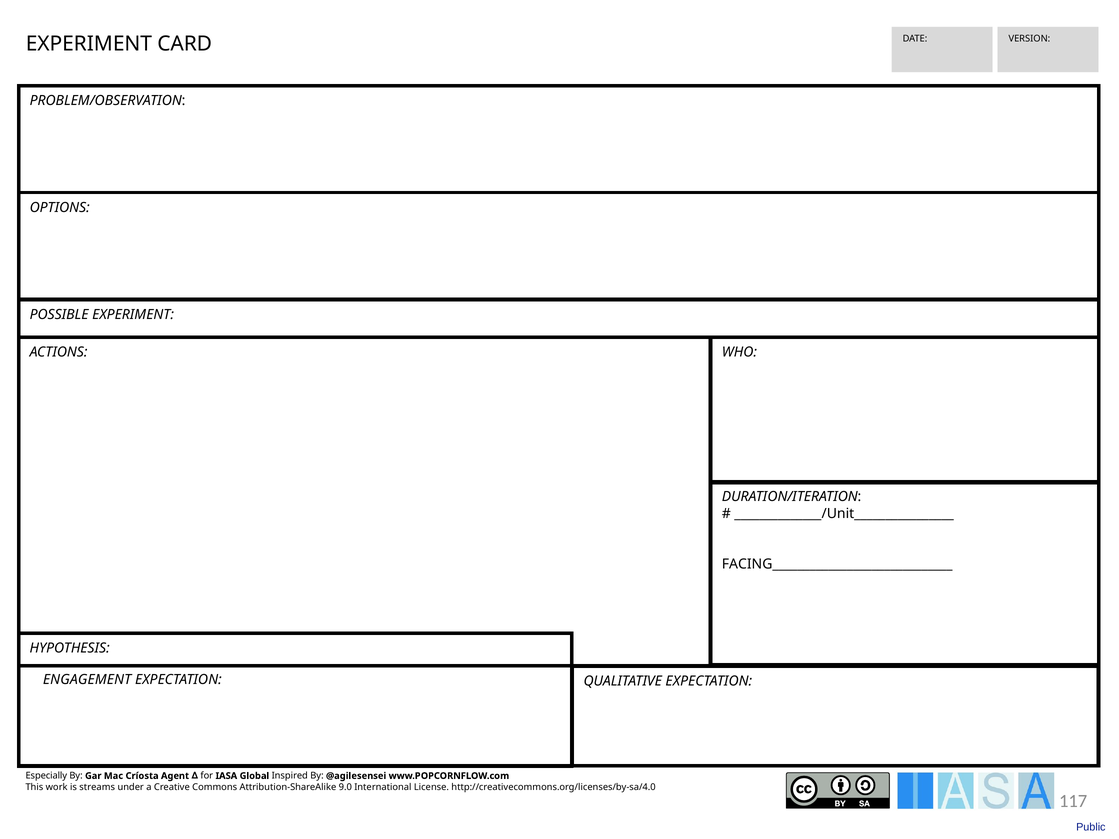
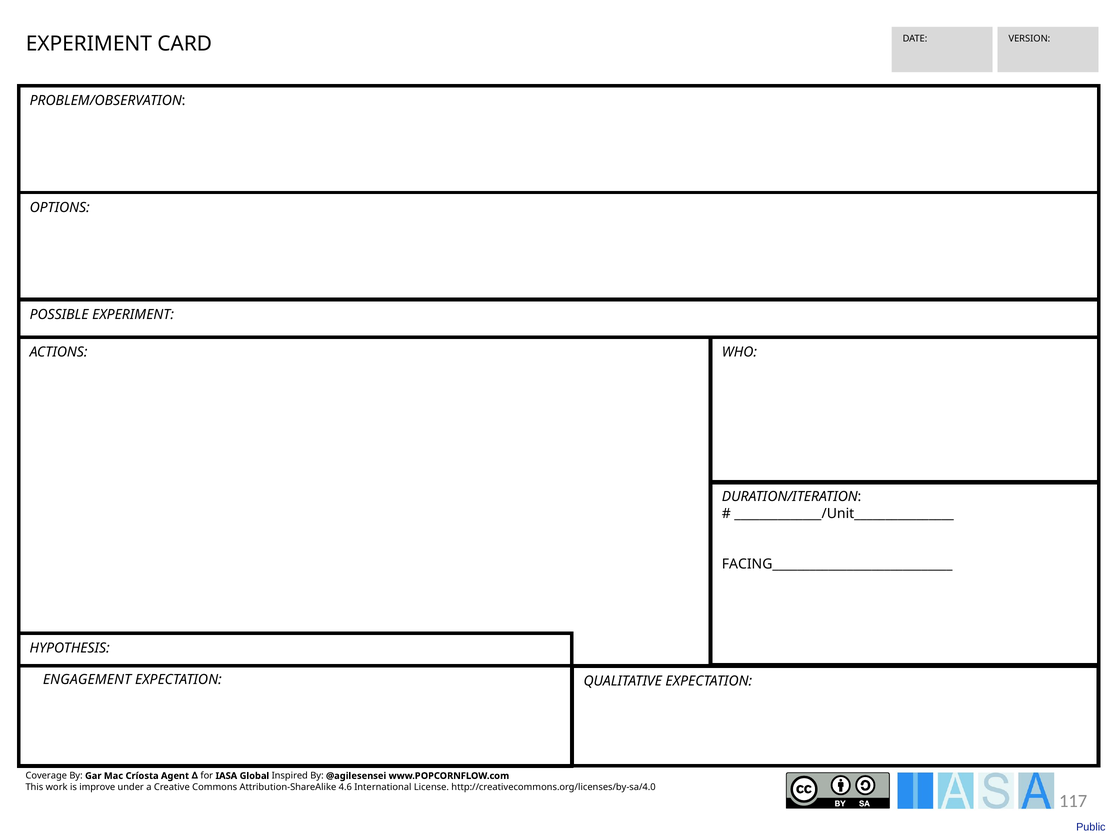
Especially: Especially -> Coverage (46, 776)
streams: streams -> improve (97, 787)
9.0: 9.0 -> 4.6 (345, 787)
